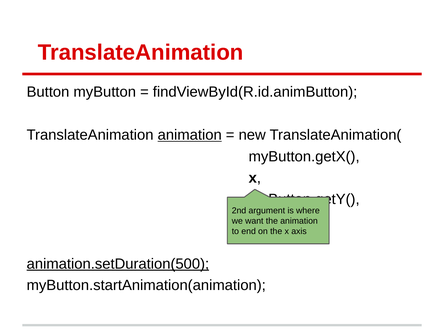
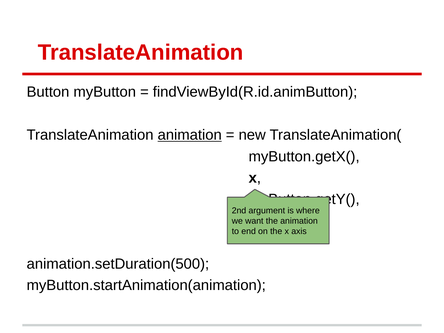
animation.setDuration(500 underline: present -> none (118, 264)
